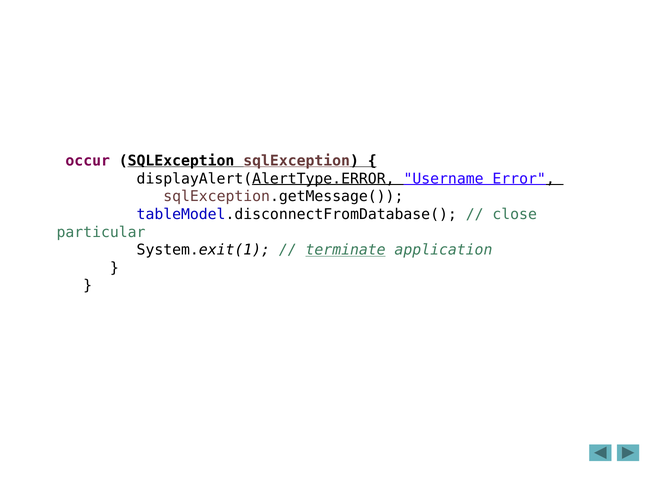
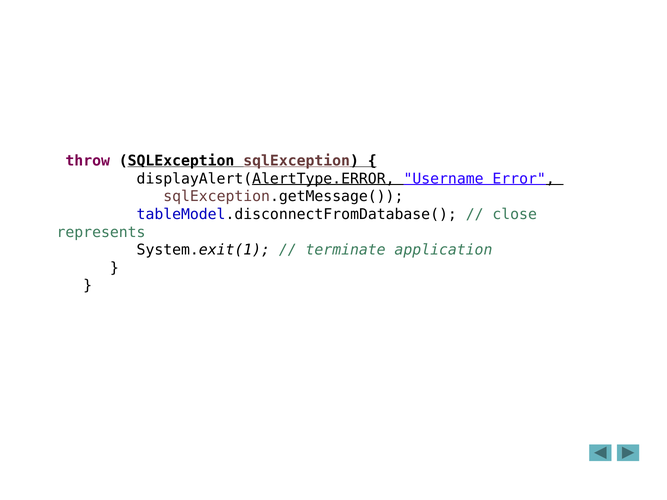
occur: occur -> throw (88, 161)
particular: particular -> represents (101, 232)
terminate underline: present -> none (346, 250)
